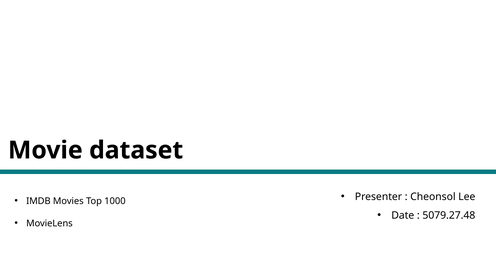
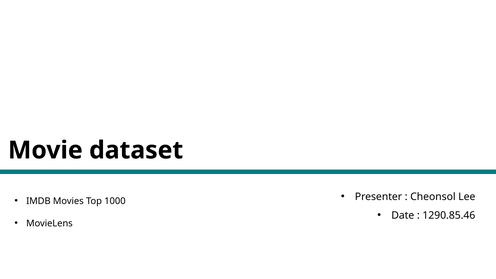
5079.27.48: 5079.27.48 -> 1290.85.46 (449, 215)
